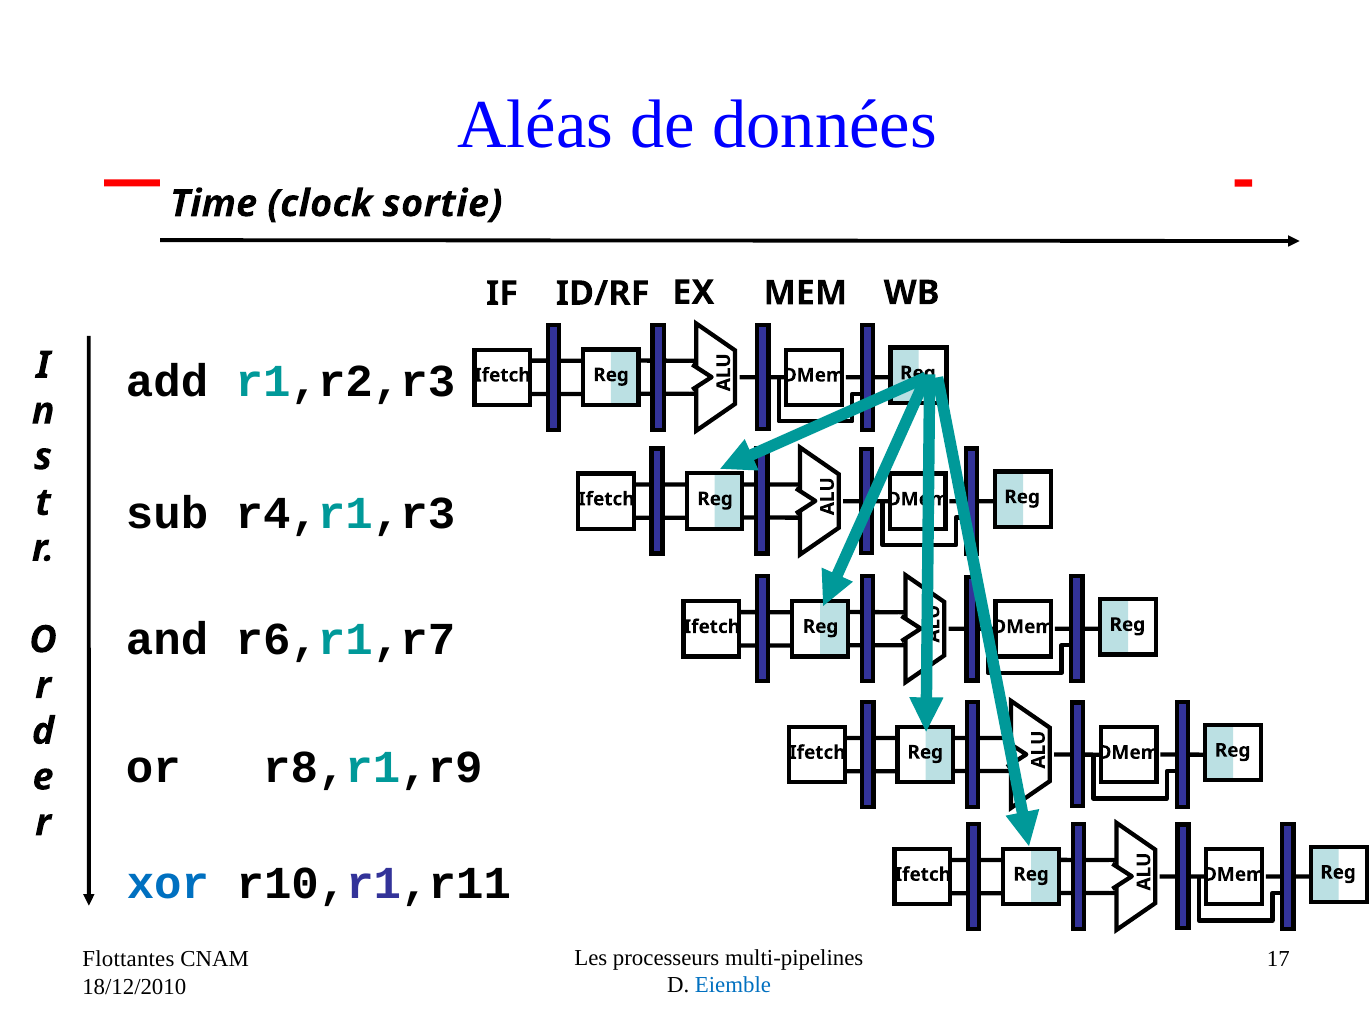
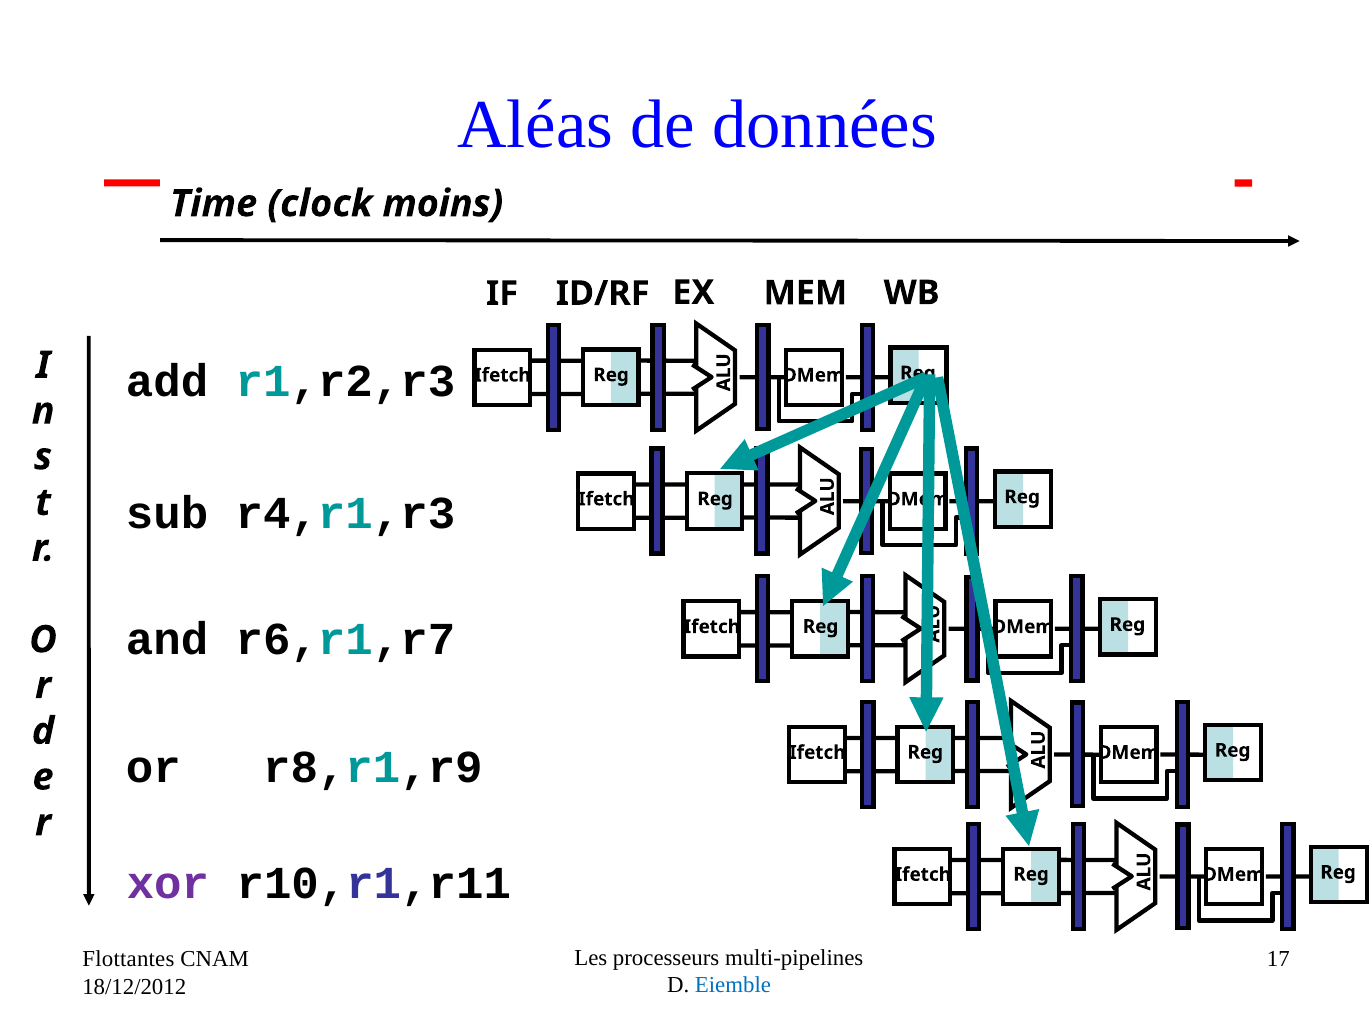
sortie: sortie -> moins (443, 204)
xor colour: blue -> purple (168, 883)
18/12/2010: 18/12/2010 -> 18/12/2012 (134, 987)
